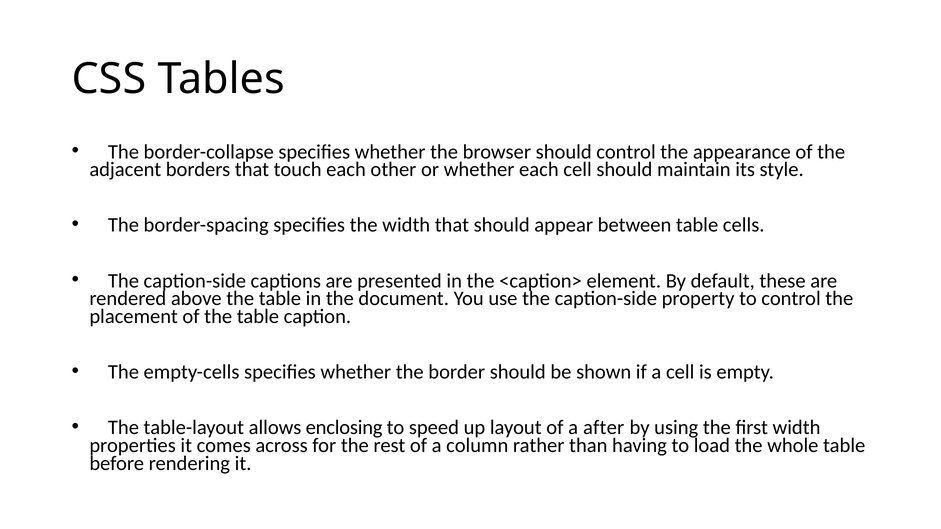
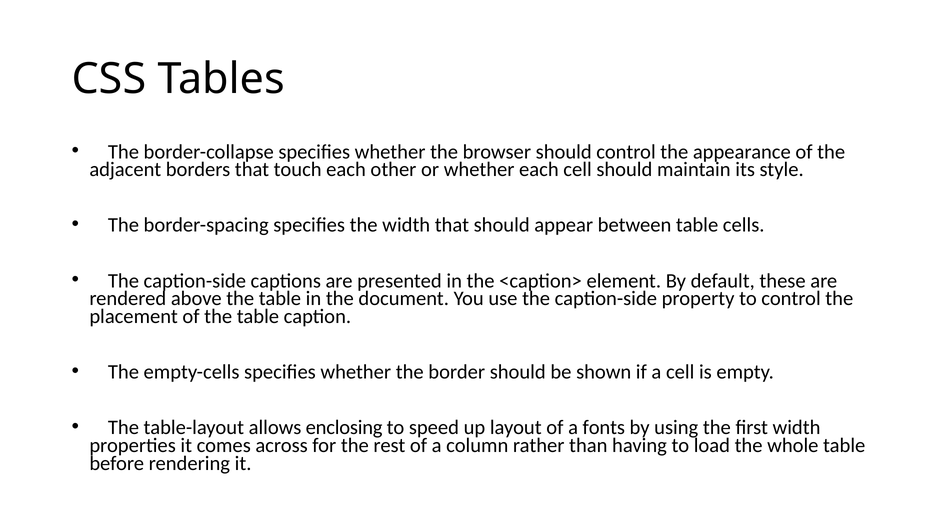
after: after -> fonts (604, 428)
